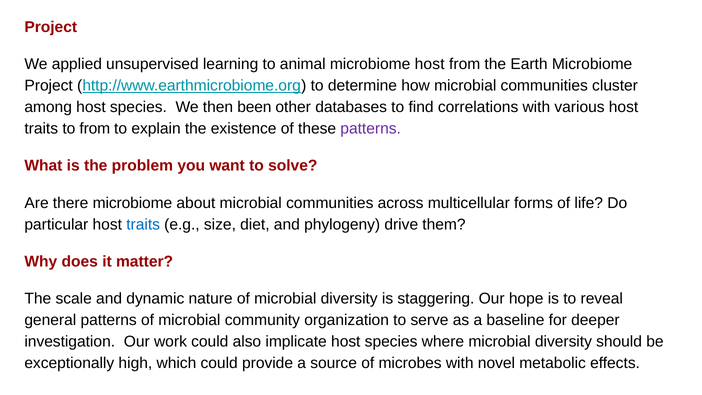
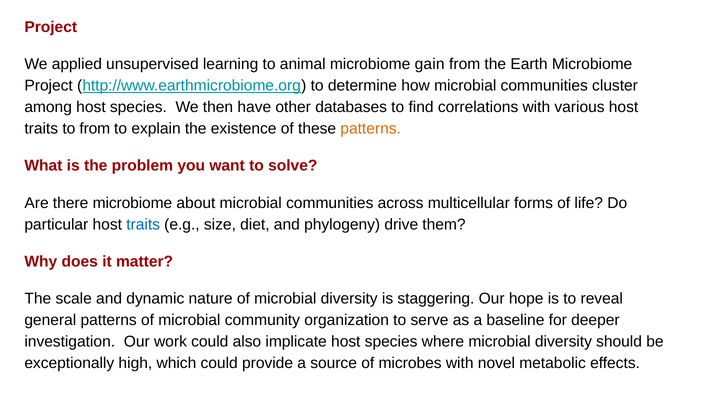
microbiome host: host -> gain (430, 64)
been: been -> have (254, 107)
patterns colour: purple -> orange (371, 129)
